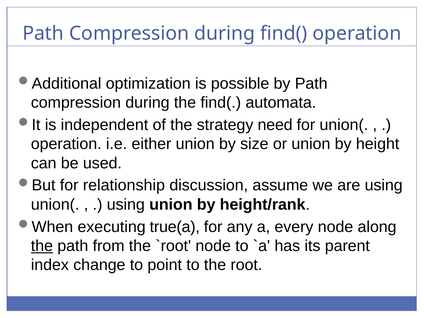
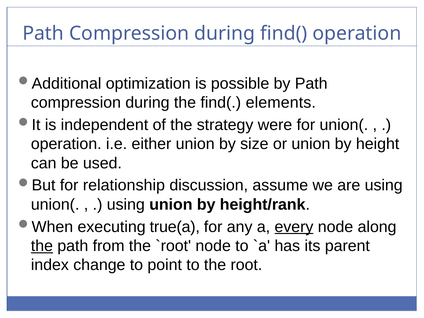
automata: automata -> elements (281, 103)
need: need -> were (275, 125)
every underline: none -> present (294, 227)
